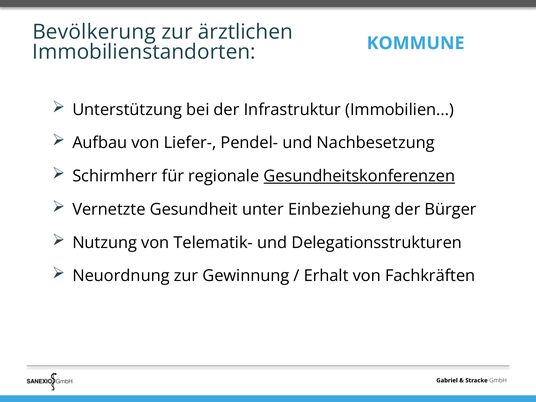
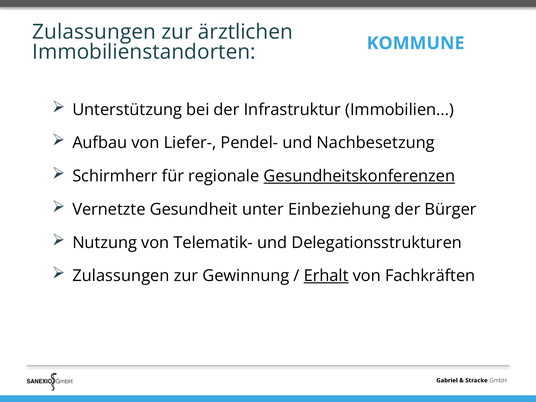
Bevölkerung: Bevölkerung -> Zulassungen (94, 32)
Neuordnung: Neuordnung -> Zulassungen (121, 276)
Erhalt underline: none -> present (326, 276)
